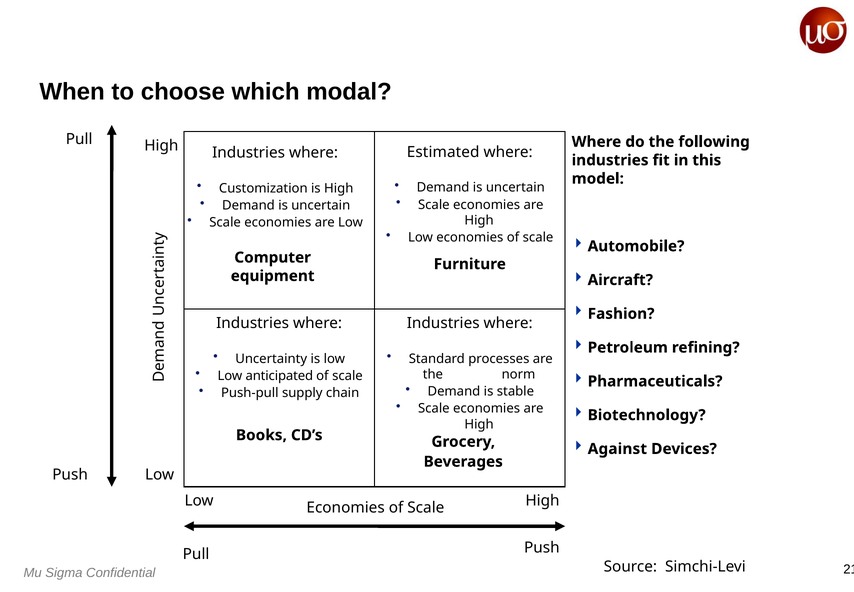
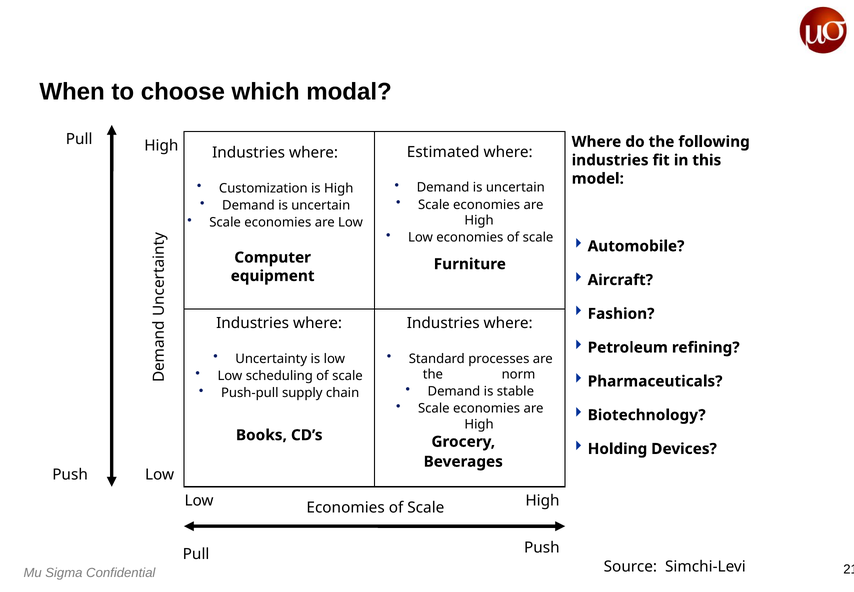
anticipated: anticipated -> scheduling (279, 375)
Against: Against -> Holding (617, 448)
